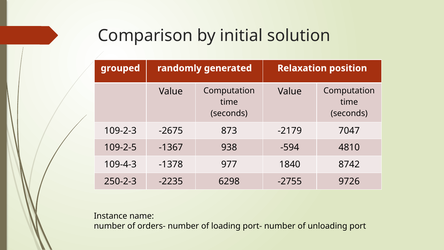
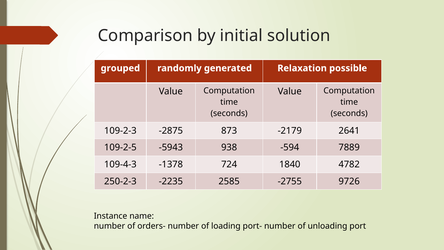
position: position -> possible (348, 68)
-2675: -2675 -> -2875 (171, 130)
7047: 7047 -> 2641 (349, 130)
-1367: -1367 -> -5943 (171, 147)
4810: 4810 -> 7889 (349, 147)
977: 977 -> 724 (229, 164)
8742: 8742 -> 4782 (349, 164)
6298: 6298 -> 2585 (229, 181)
